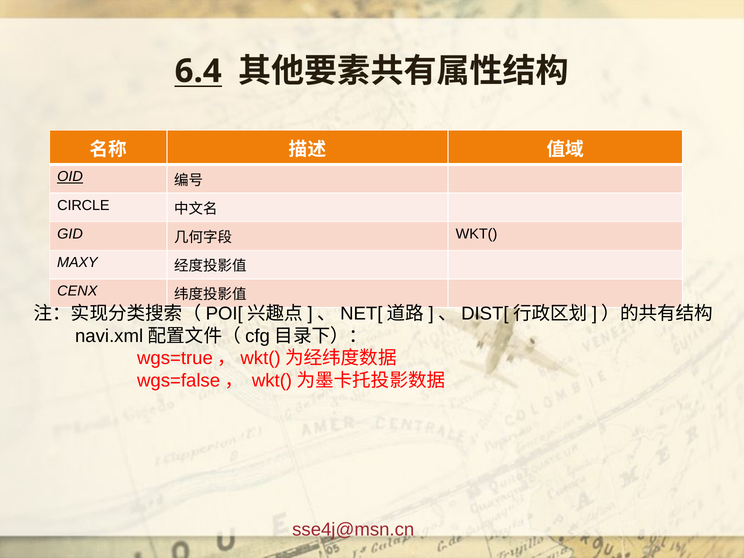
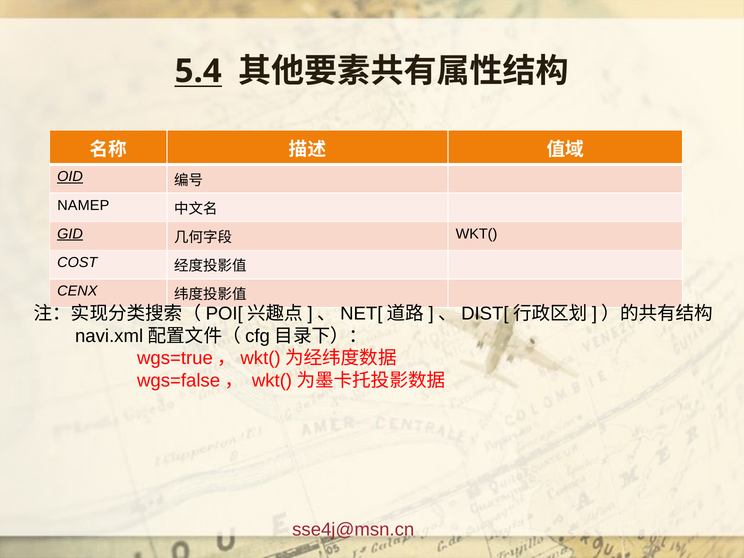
6.4: 6.4 -> 5.4 (198, 71)
CIRCLE: CIRCLE -> NAMEP (83, 205)
GID underline: none -> present (70, 234)
MAXY: MAXY -> COST (77, 262)
